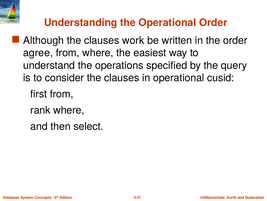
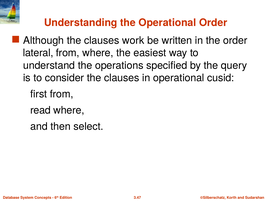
agree: agree -> lateral (38, 53)
rank: rank -> read (40, 110)
